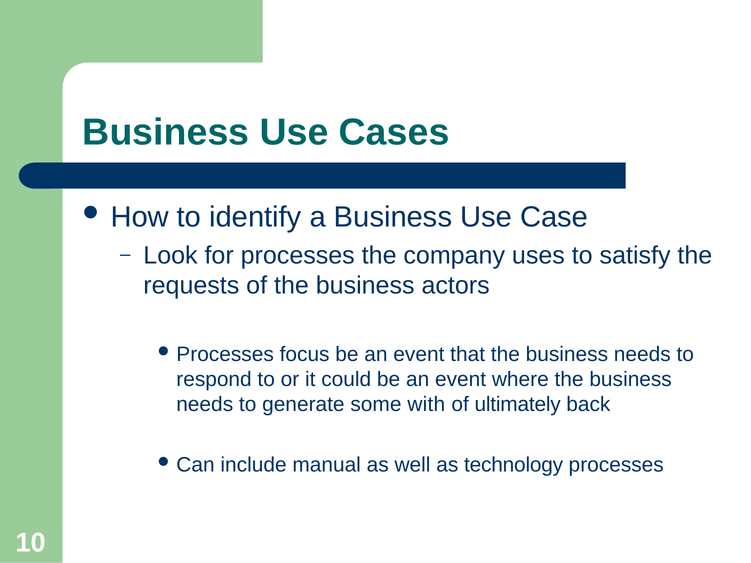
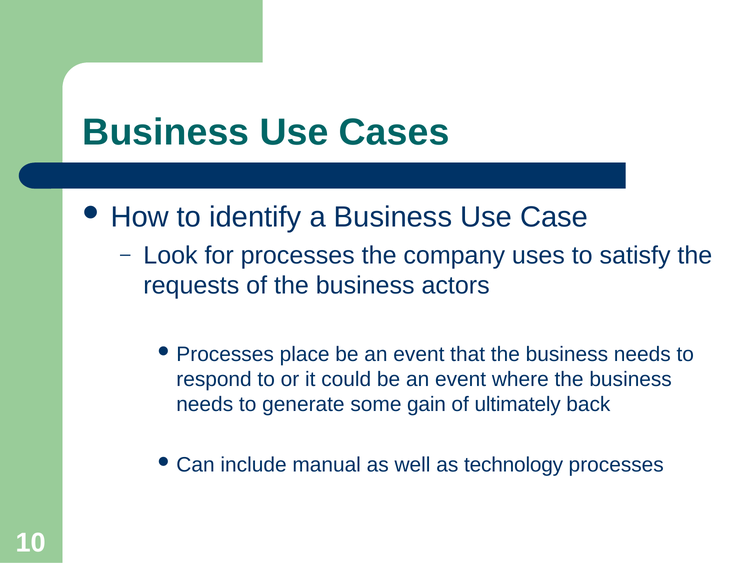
focus: focus -> place (305, 355)
with: with -> gain (427, 405)
